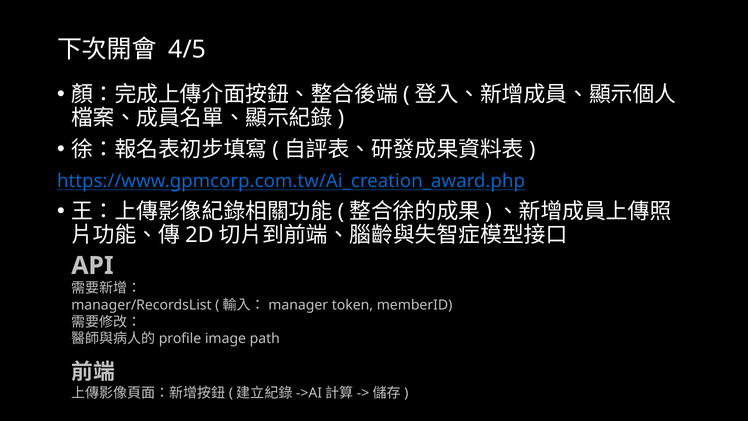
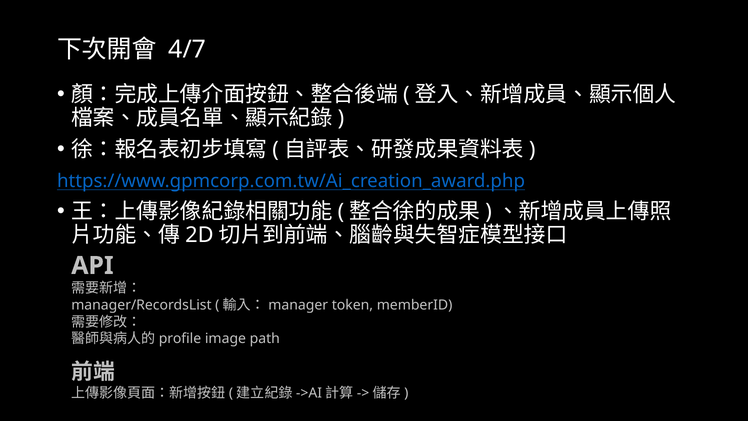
4/5: 4/5 -> 4/7 (187, 49)
